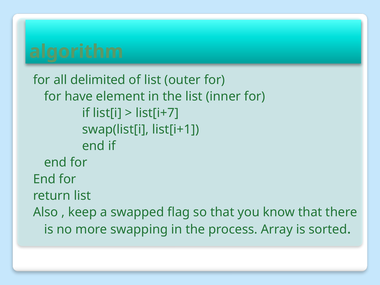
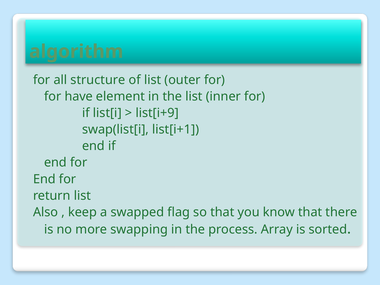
delimited: delimited -> structure (98, 80)
list[i+7: list[i+7 -> list[i+9 (157, 113)
